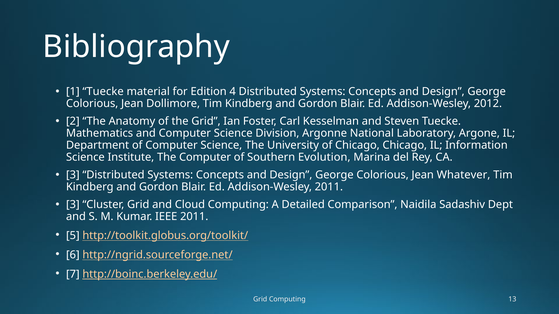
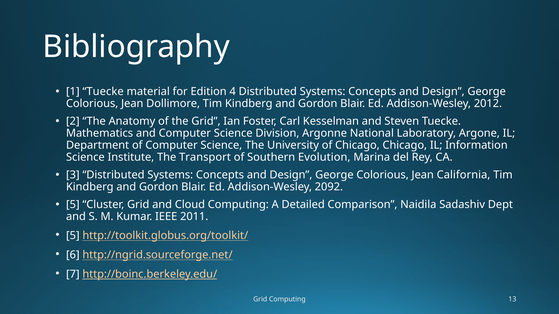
The Computer: Computer -> Transport (205, 157)
Whatever: Whatever -> California (464, 175)
Addison-Wesley 2011: 2011 -> 2092 (329, 187)
3: 3 -> 5 (73, 205)
